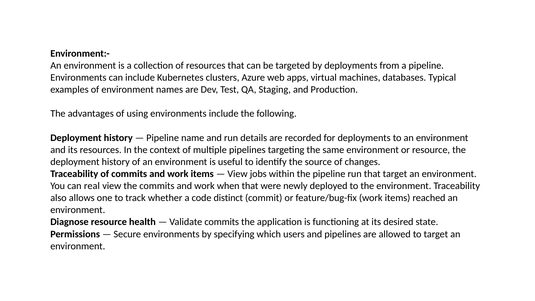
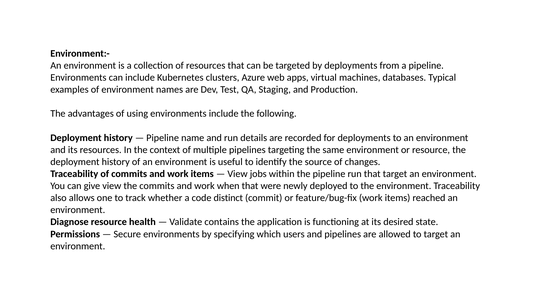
real: real -> give (92, 186)
Validate commits: commits -> contains (222, 222)
